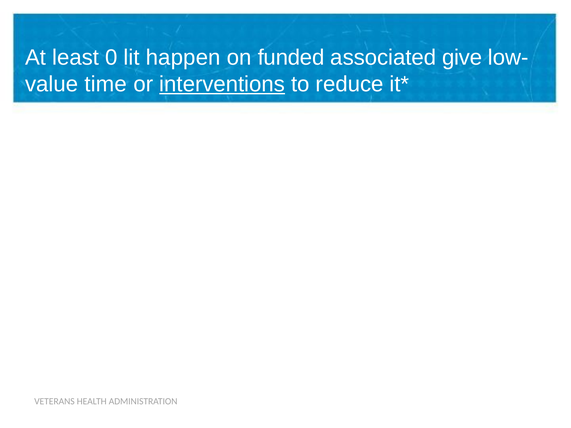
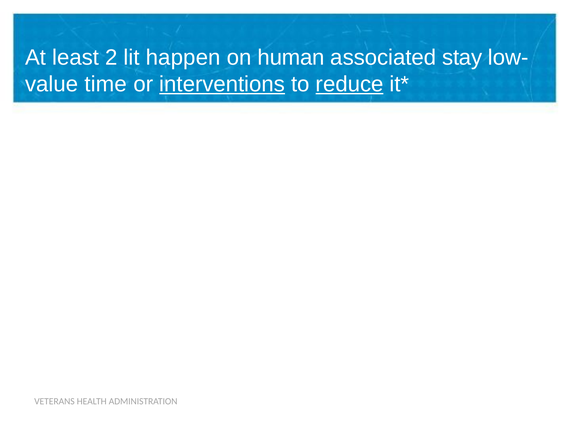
0: 0 -> 2 (111, 58)
funded: funded -> human (291, 58)
give: give -> stay (462, 58)
reduce underline: none -> present (350, 84)
